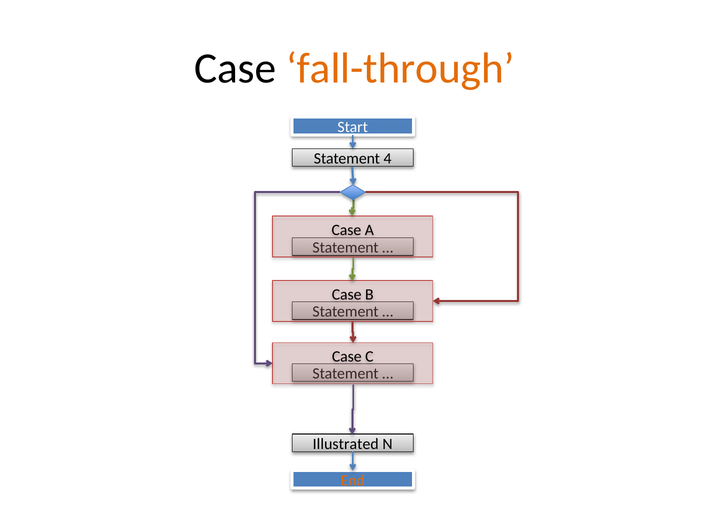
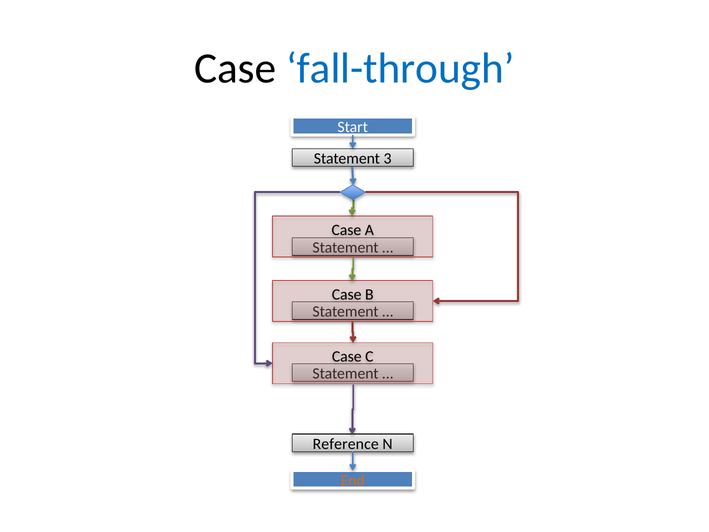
fall-through colour: orange -> blue (400, 69)
4: 4 -> 3 (388, 159)
Illustrated: Illustrated -> Reference (346, 444)
